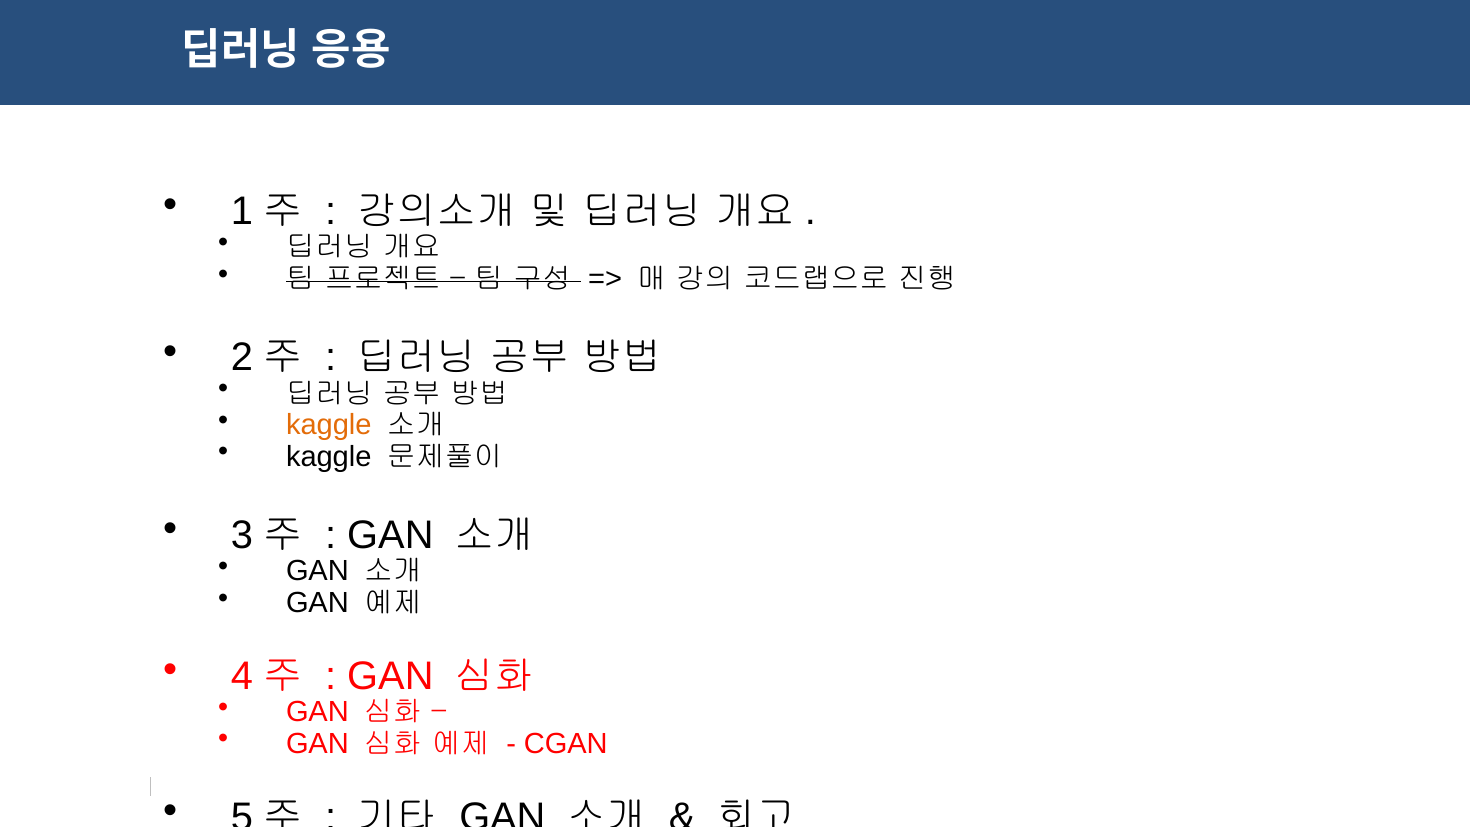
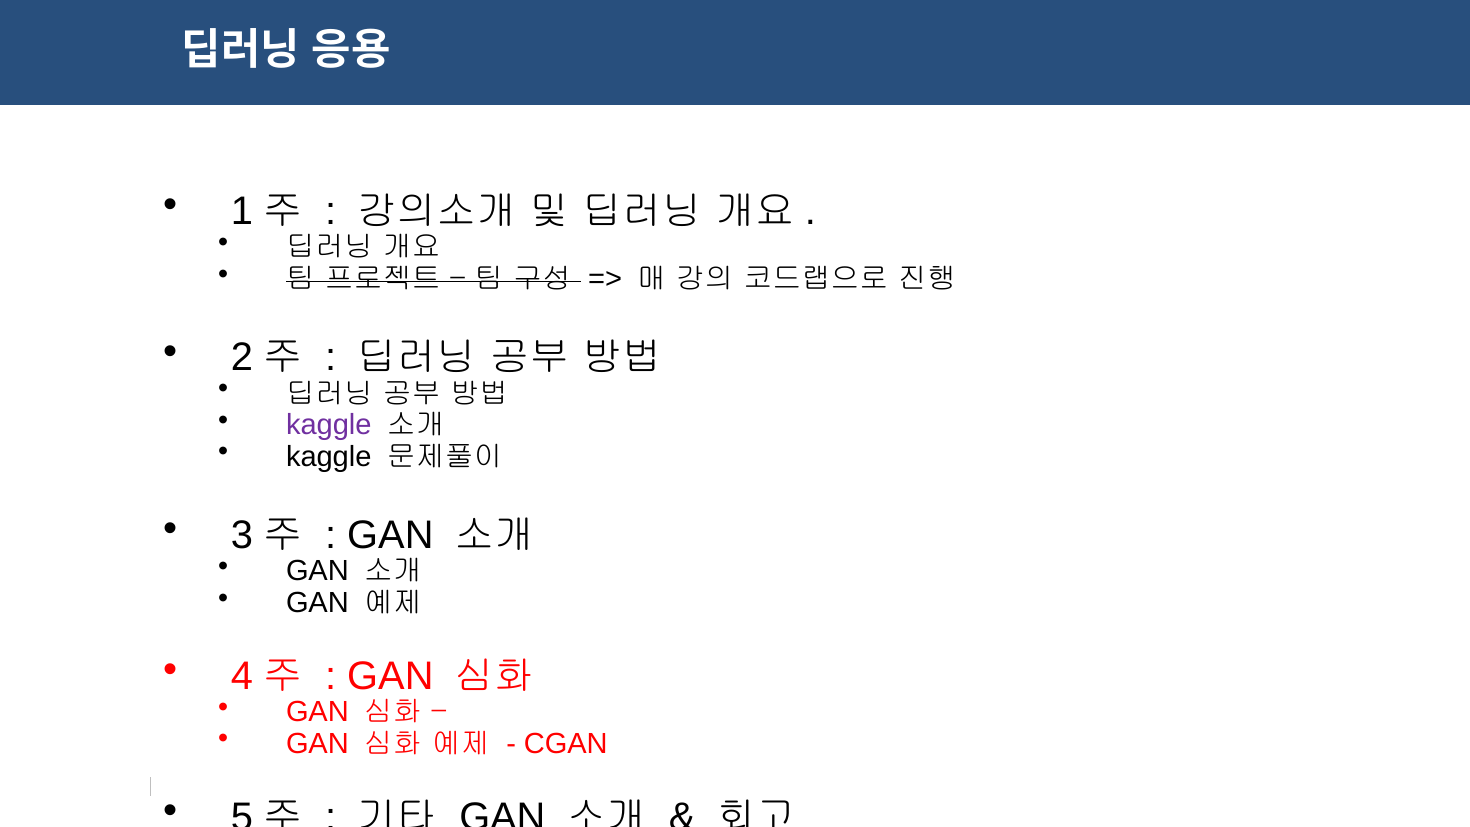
kaggle colour: orange -> purple (329, 425)
